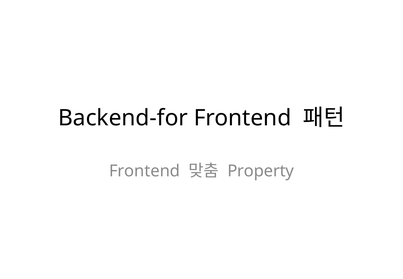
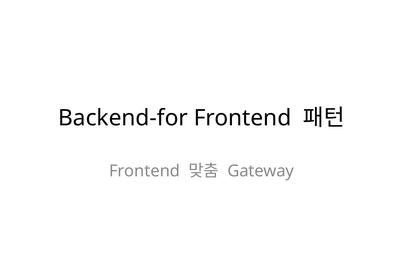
Property: Property -> Gateway (261, 171)
